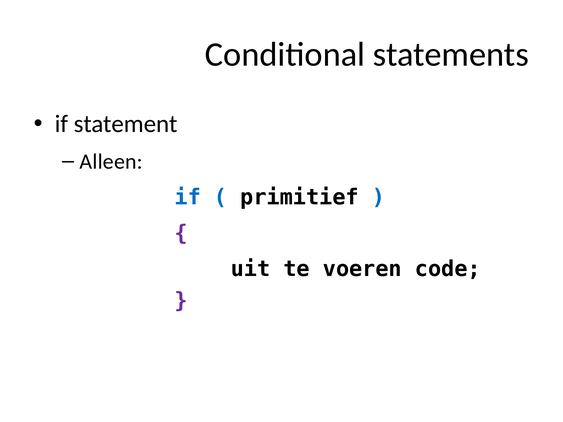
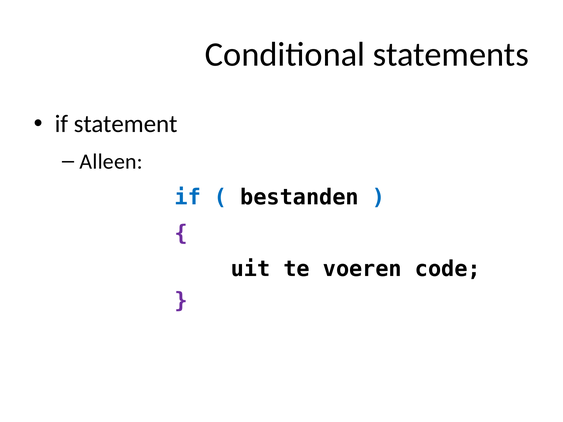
primitief: primitief -> bestanden (300, 197)
